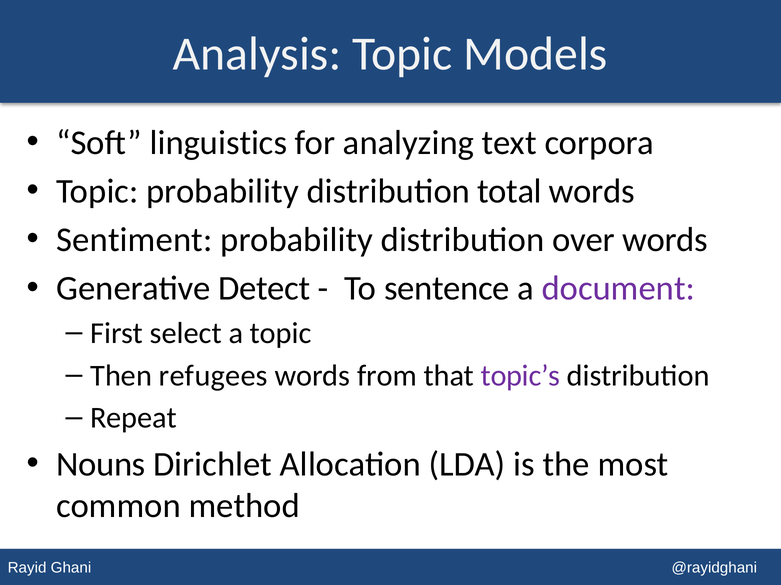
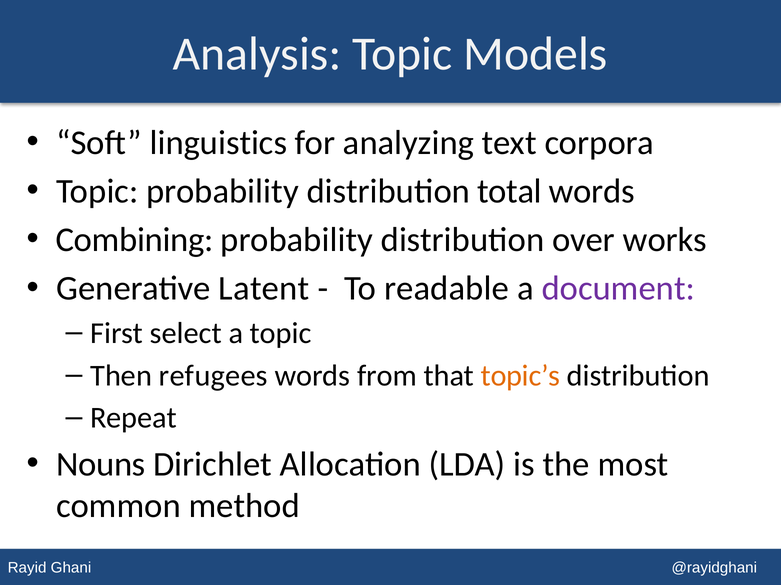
Sentiment: Sentiment -> Combining (135, 240)
over words: words -> works (665, 240)
Detect: Detect -> Latent (264, 289)
sentence: sentence -> readable (447, 289)
topic’s colour: purple -> orange (521, 376)
